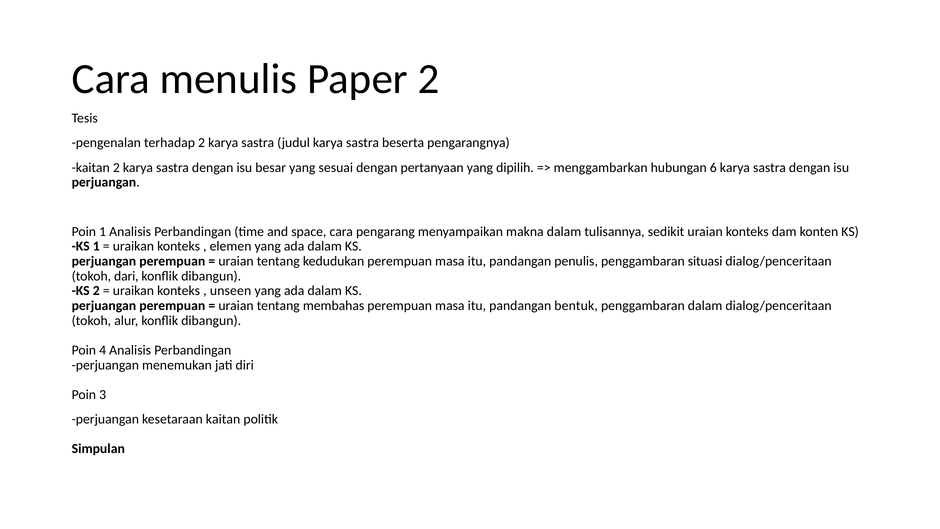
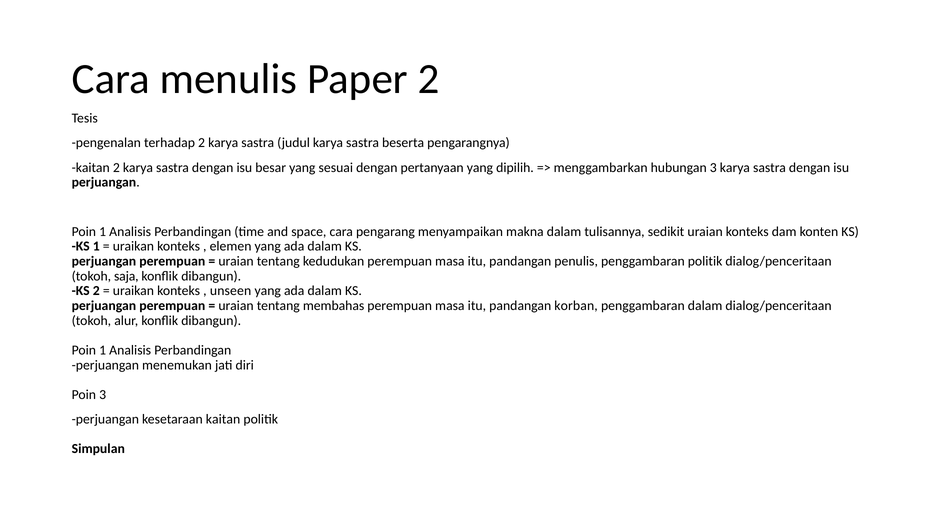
hubungan 6: 6 -> 3 (713, 167)
penggambaran situasi: situasi -> politik (705, 261)
dari: dari -> saja (126, 276)
bentuk: bentuk -> korban (576, 306)
4: 4 -> 1 (103, 350)
